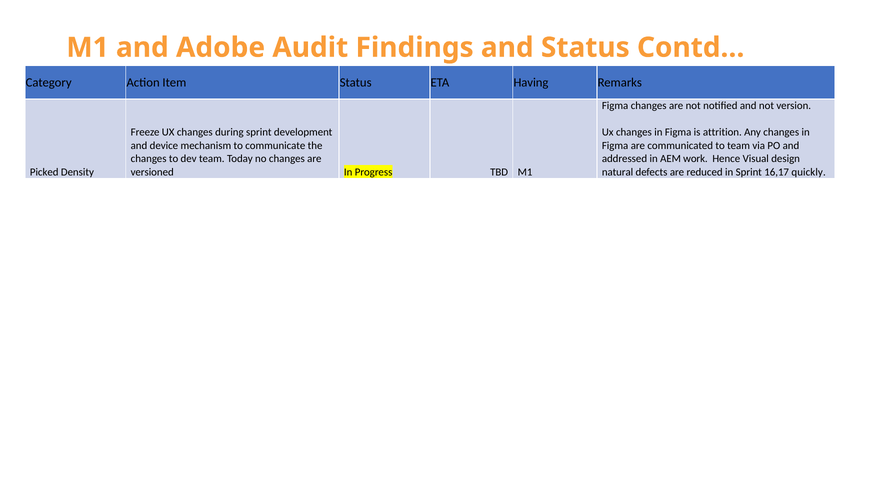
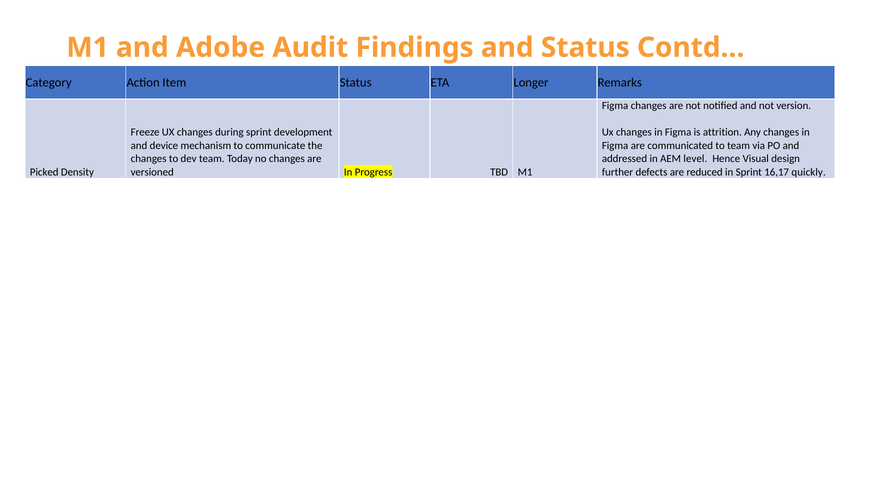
Having: Having -> Longer (531, 83)
work: work -> level (695, 159)
natural: natural -> further (618, 172)
